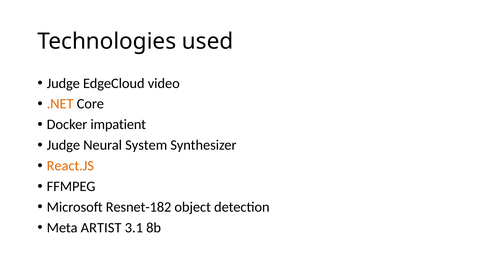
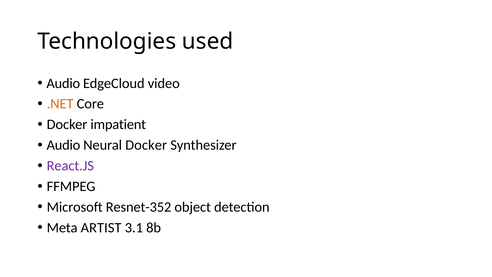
Judge: Judge -> Audio (63, 83)
Judge: Judge -> Audio (63, 145)
Neural System: System -> Docker (146, 145)
React.JS colour: orange -> purple (70, 166)
Resnet-182: Resnet-182 -> Resnet-352 (139, 207)
